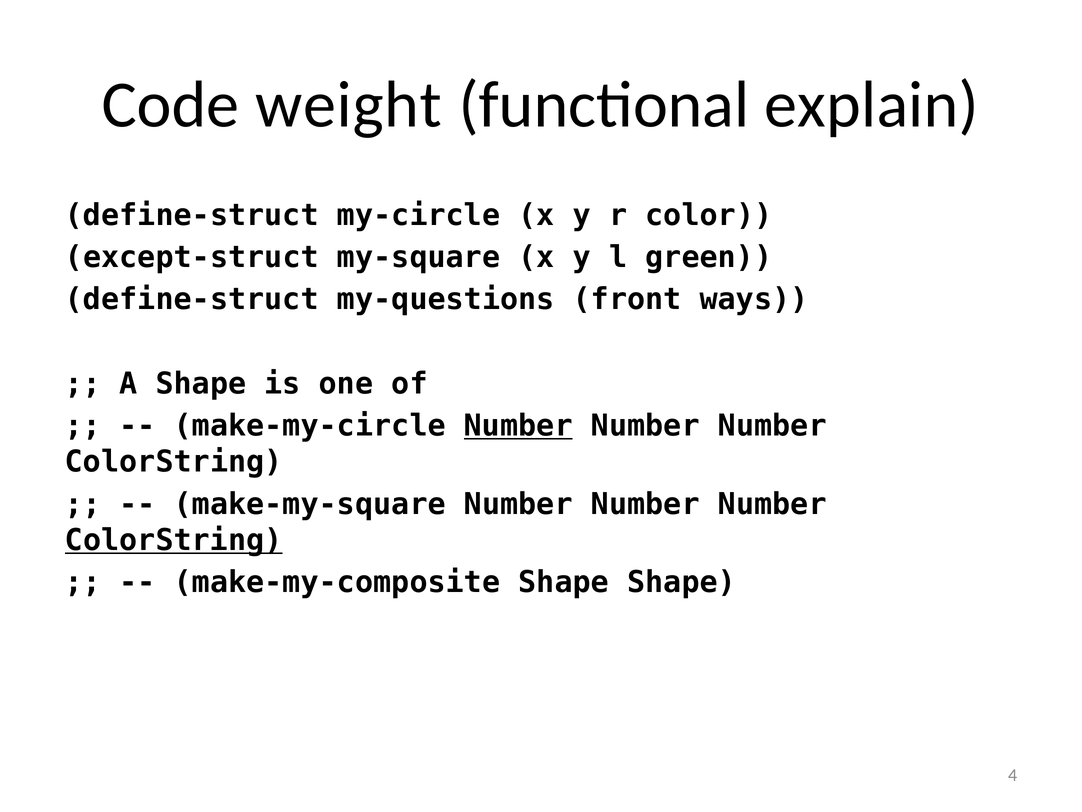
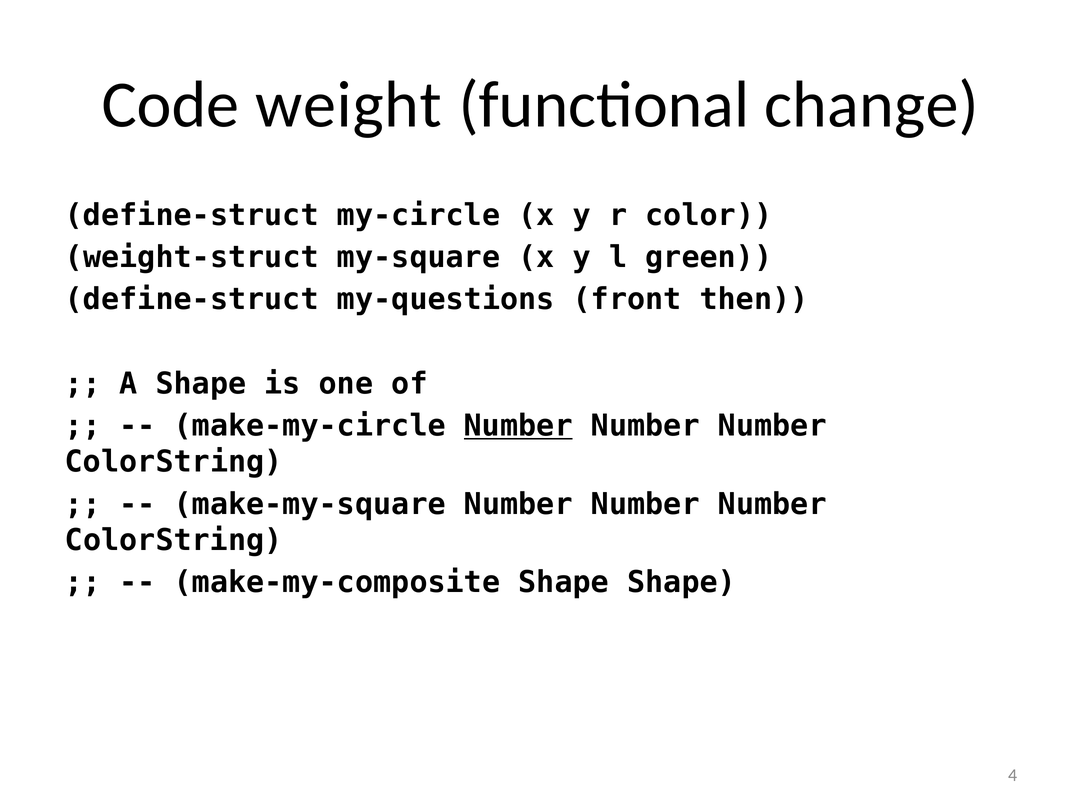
explain: explain -> change (871, 105)
except-struct: except-struct -> weight-struct (192, 257)
ways: ways -> then (754, 299)
ColorString underline: present -> none (174, 540)
